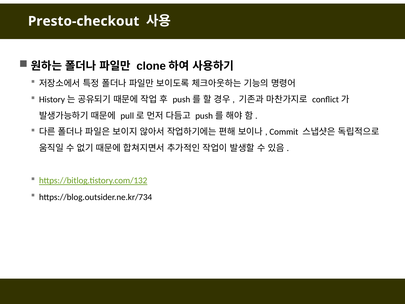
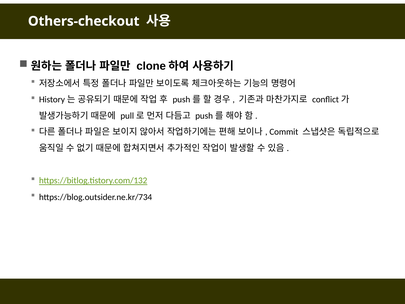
Presto-checkout: Presto-checkout -> Others-checkout (84, 21)
